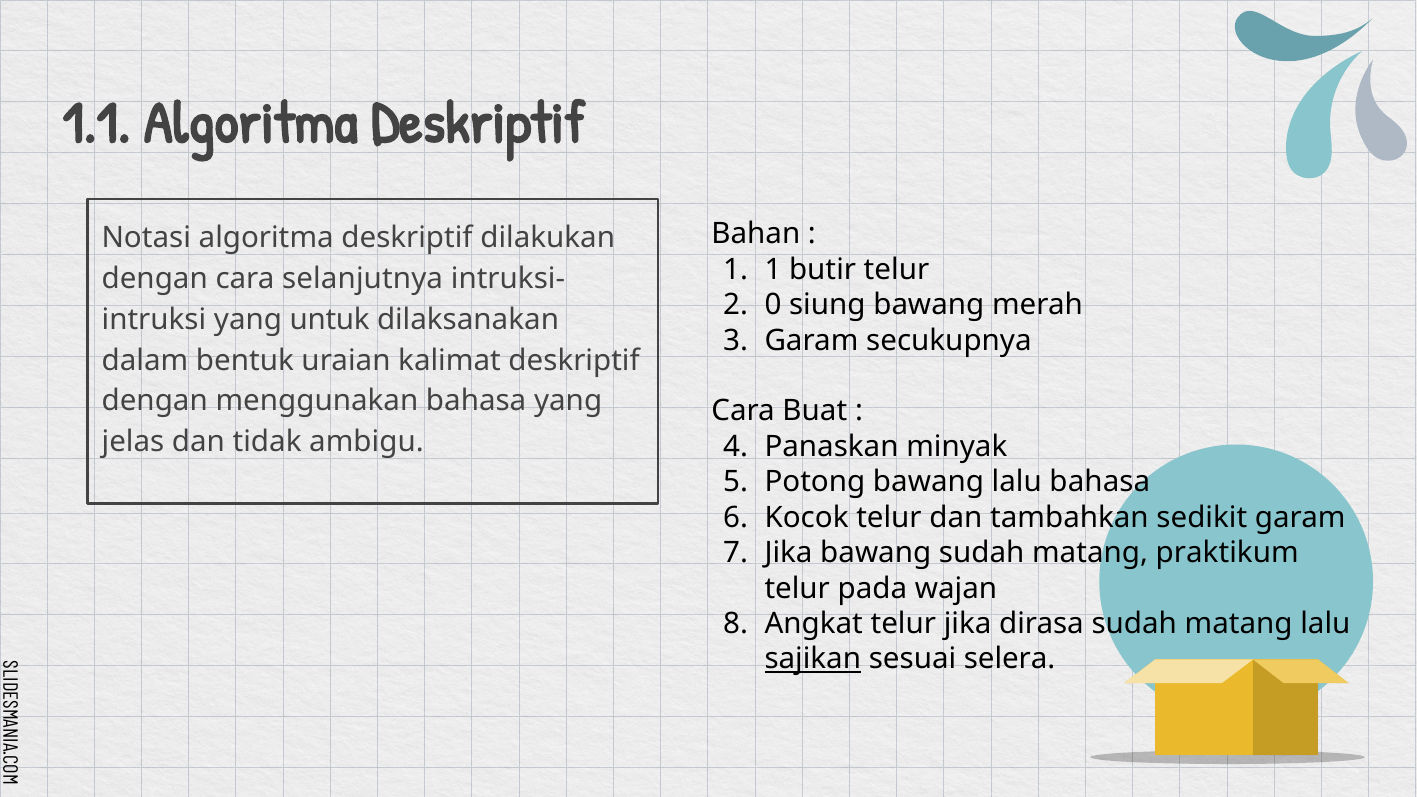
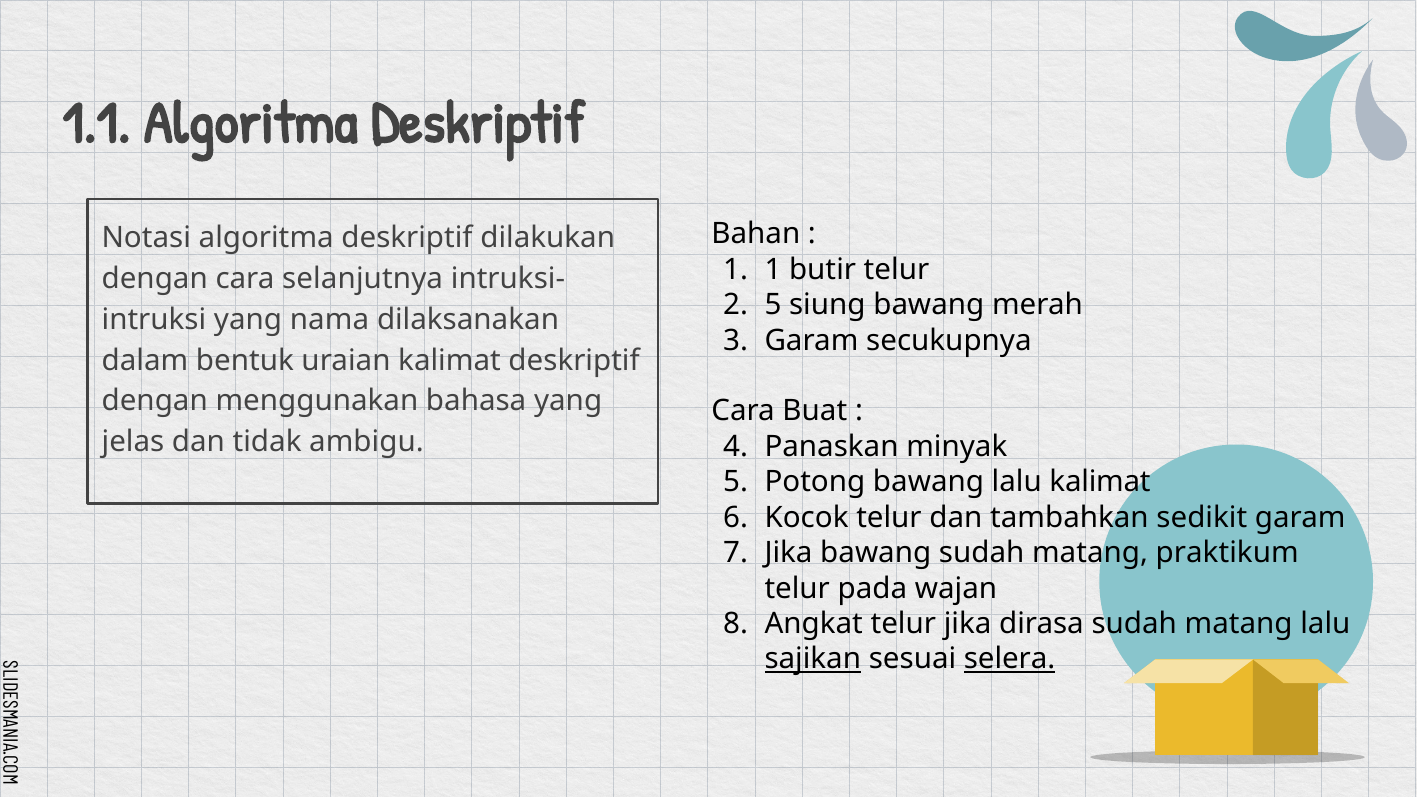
0: 0 -> 5 (773, 305)
untuk: untuk -> nama (329, 320)
lalu bahasa: bahasa -> kalimat (1100, 482)
selera underline: none -> present (1010, 659)
